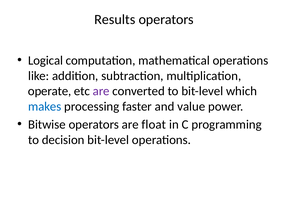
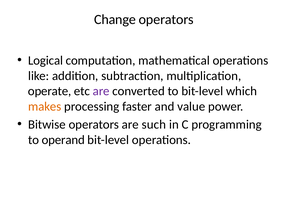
Results: Results -> Change (115, 19)
makes colour: blue -> orange (45, 107)
float: float -> such (154, 124)
decision: decision -> operand (63, 140)
